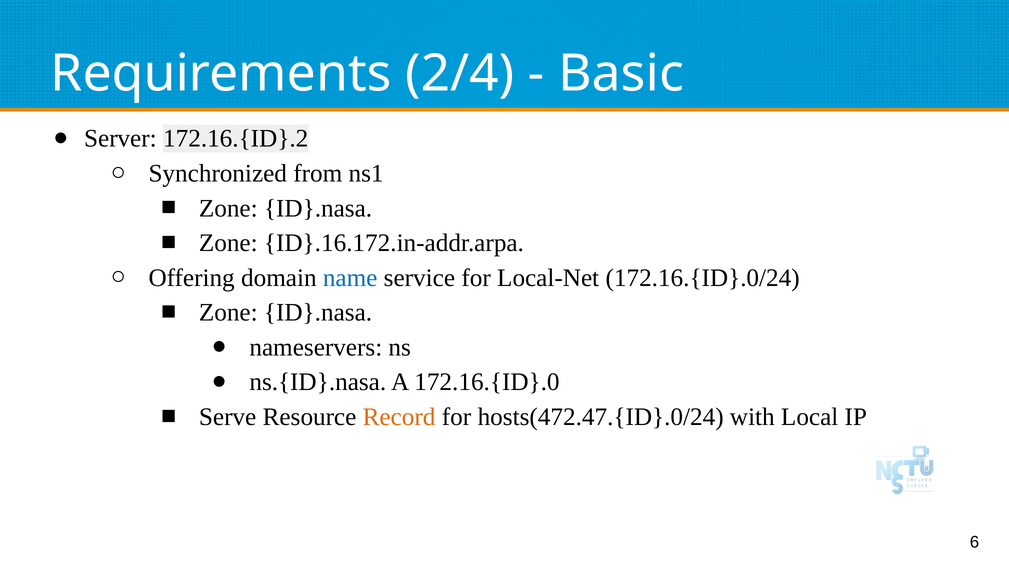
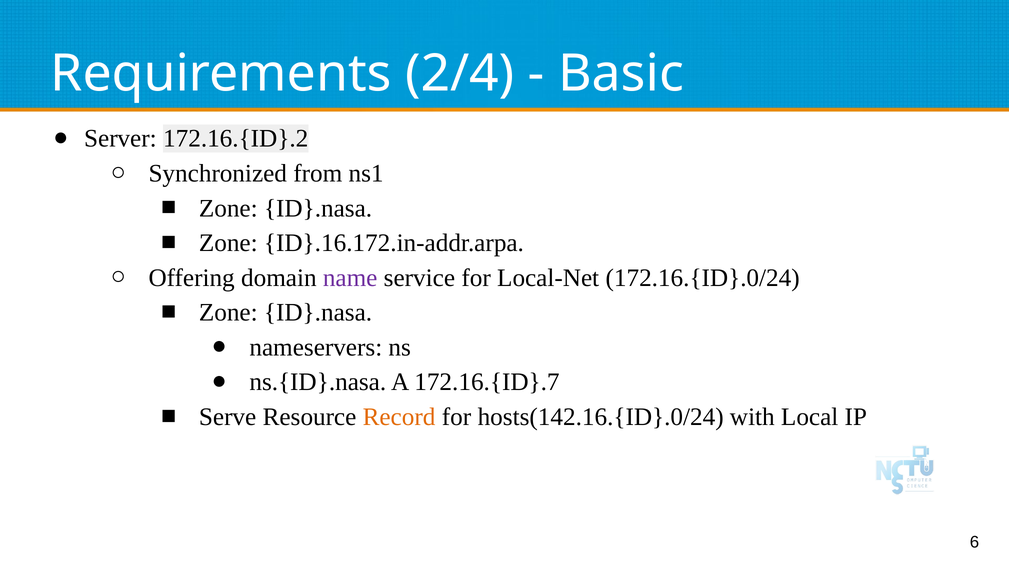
name colour: blue -> purple (350, 278)
172.16.{ID}.0: 172.16.{ID}.0 -> 172.16.{ID}.7 (487, 382)
hosts(472.47.{ID}.0/24: hosts(472.47.{ID}.0/24 -> hosts(142.16.{ID}.0/24 (601, 417)
